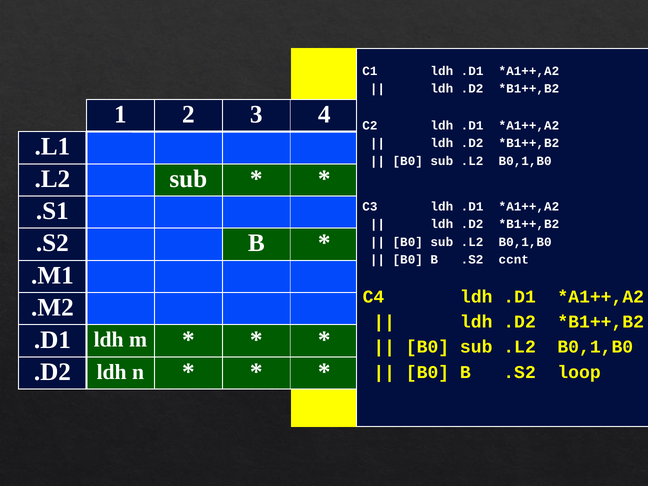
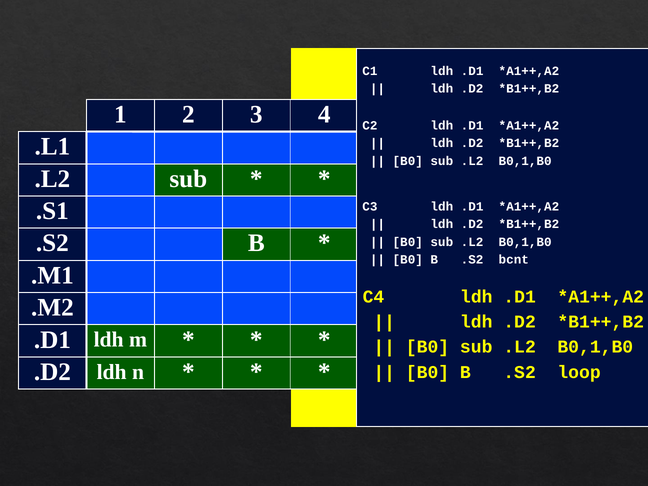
ccnt: ccnt -> bcnt (514, 260)
